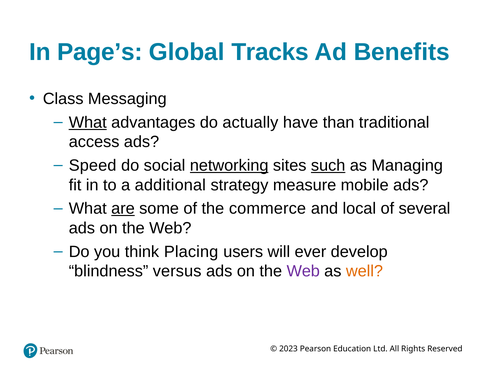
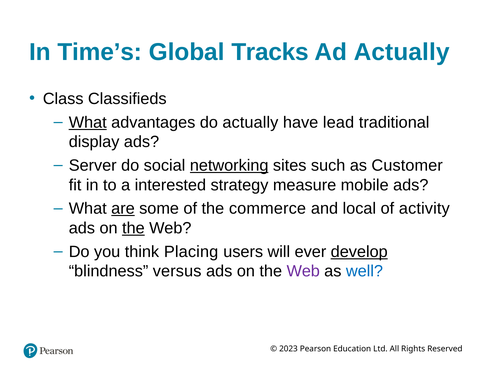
Page’s: Page’s -> Time’s (100, 52)
Ad Benefits: Benefits -> Actually (402, 52)
Messaging: Messaging -> Classifieds (127, 99)
than: than -> lead (339, 122)
access: access -> display (94, 142)
Speed: Speed -> Server (93, 165)
such underline: present -> none (328, 165)
Managing: Managing -> Customer (407, 165)
additional: additional -> interested (170, 185)
several: several -> activity (424, 209)
the underline: none -> present (133, 228)
develop underline: none -> present (359, 252)
well colour: orange -> blue (364, 271)
